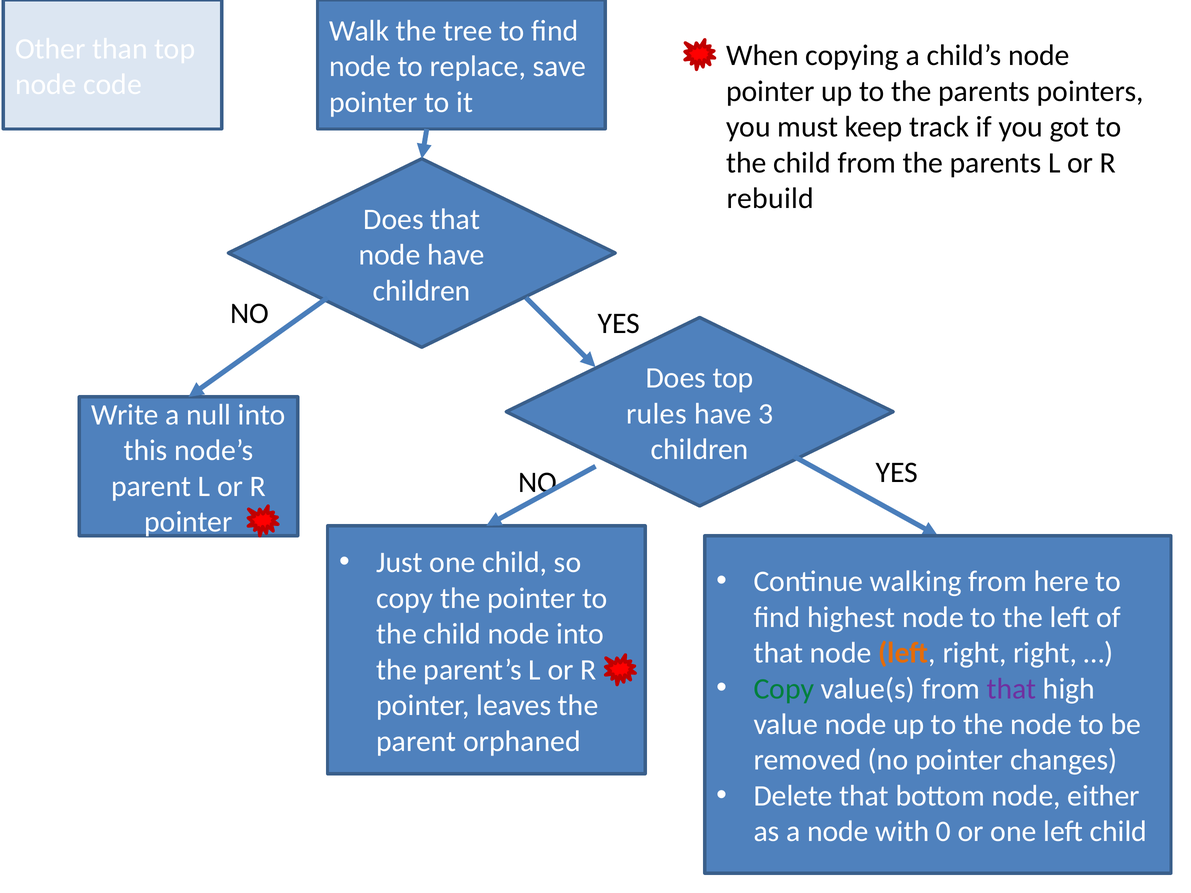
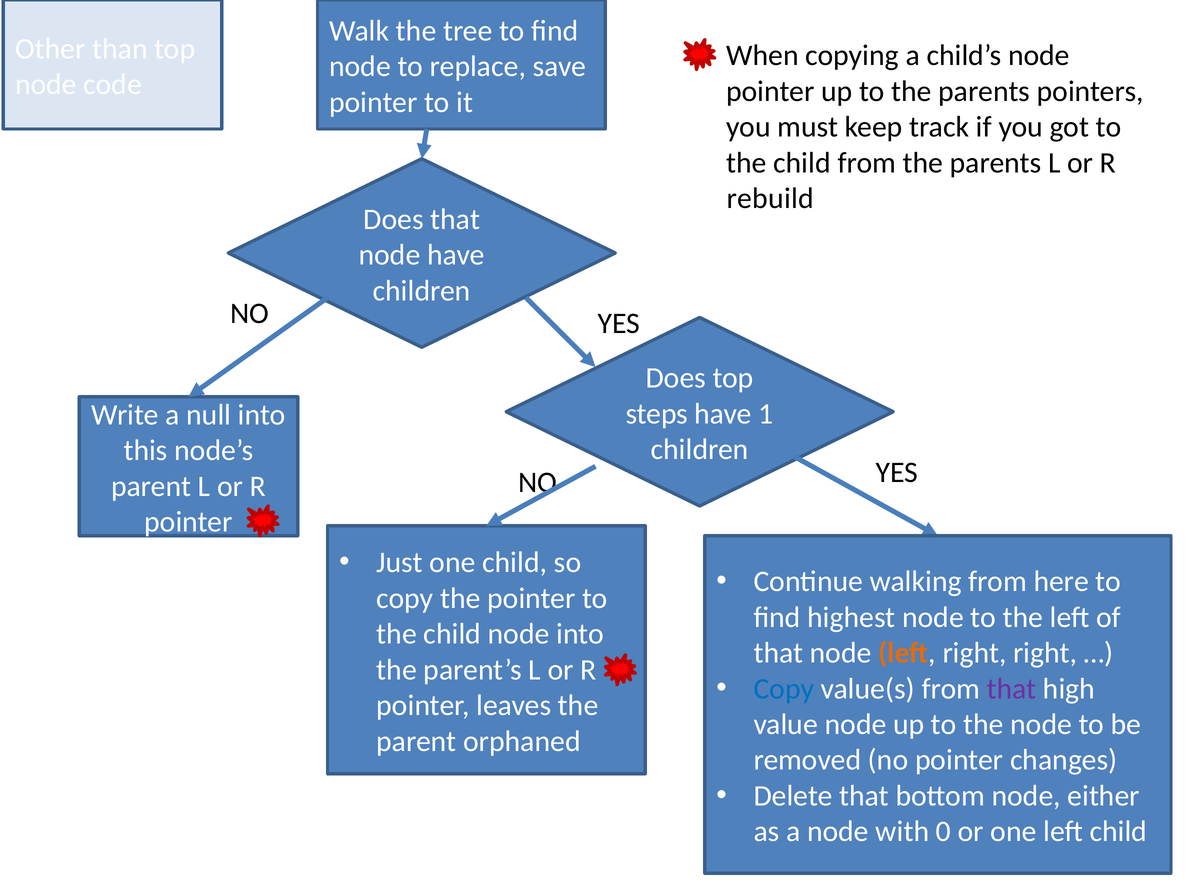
rules: rules -> steps (657, 414)
3: 3 -> 1 (766, 414)
Copy colour: green -> blue (784, 689)
